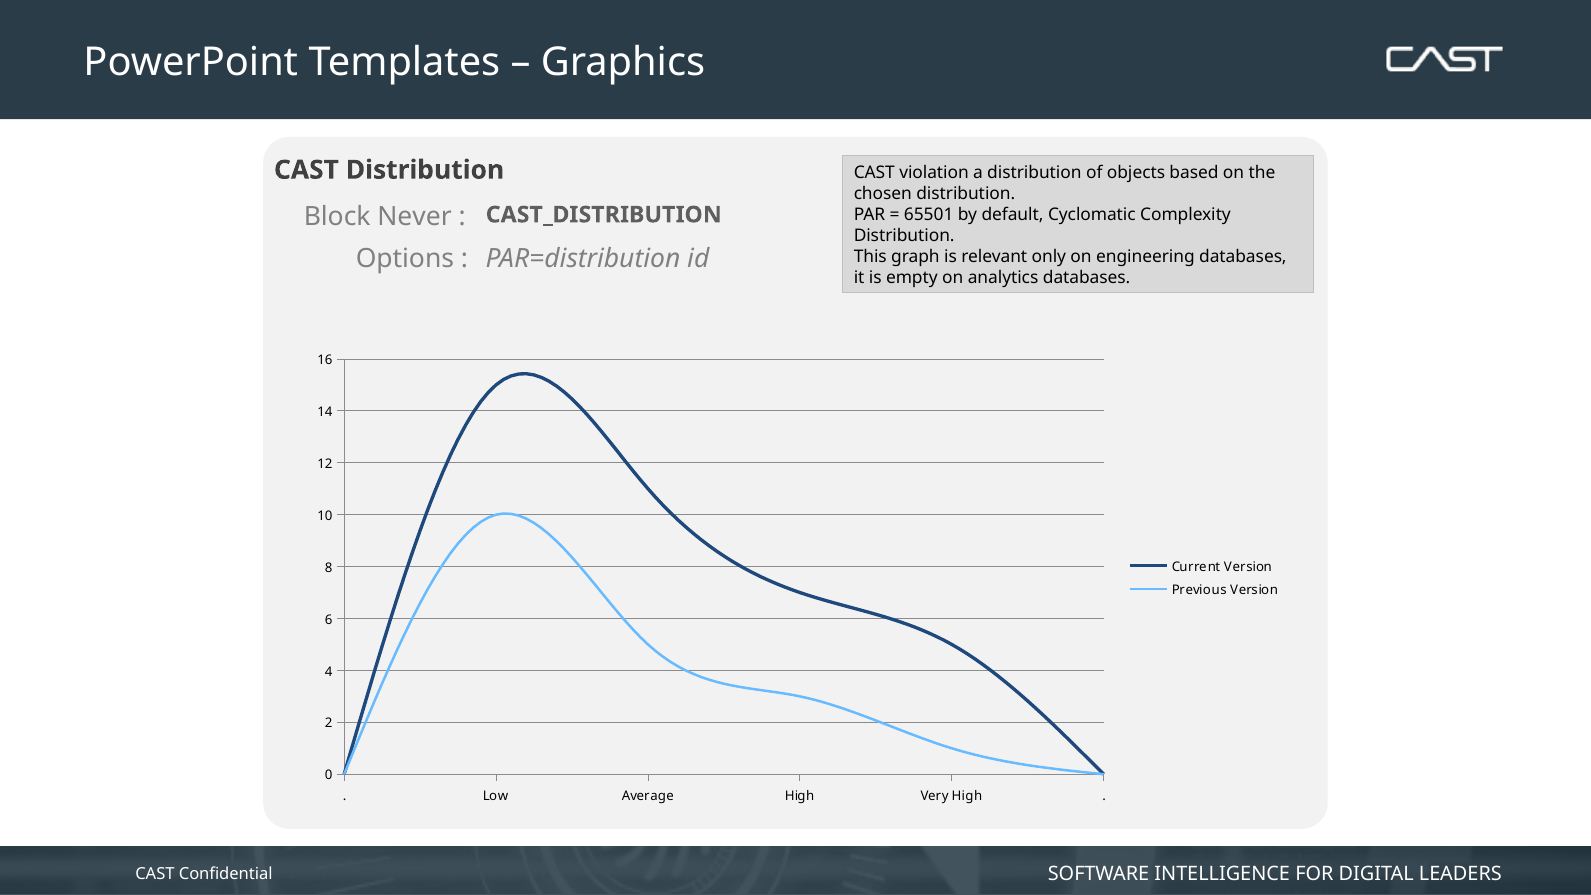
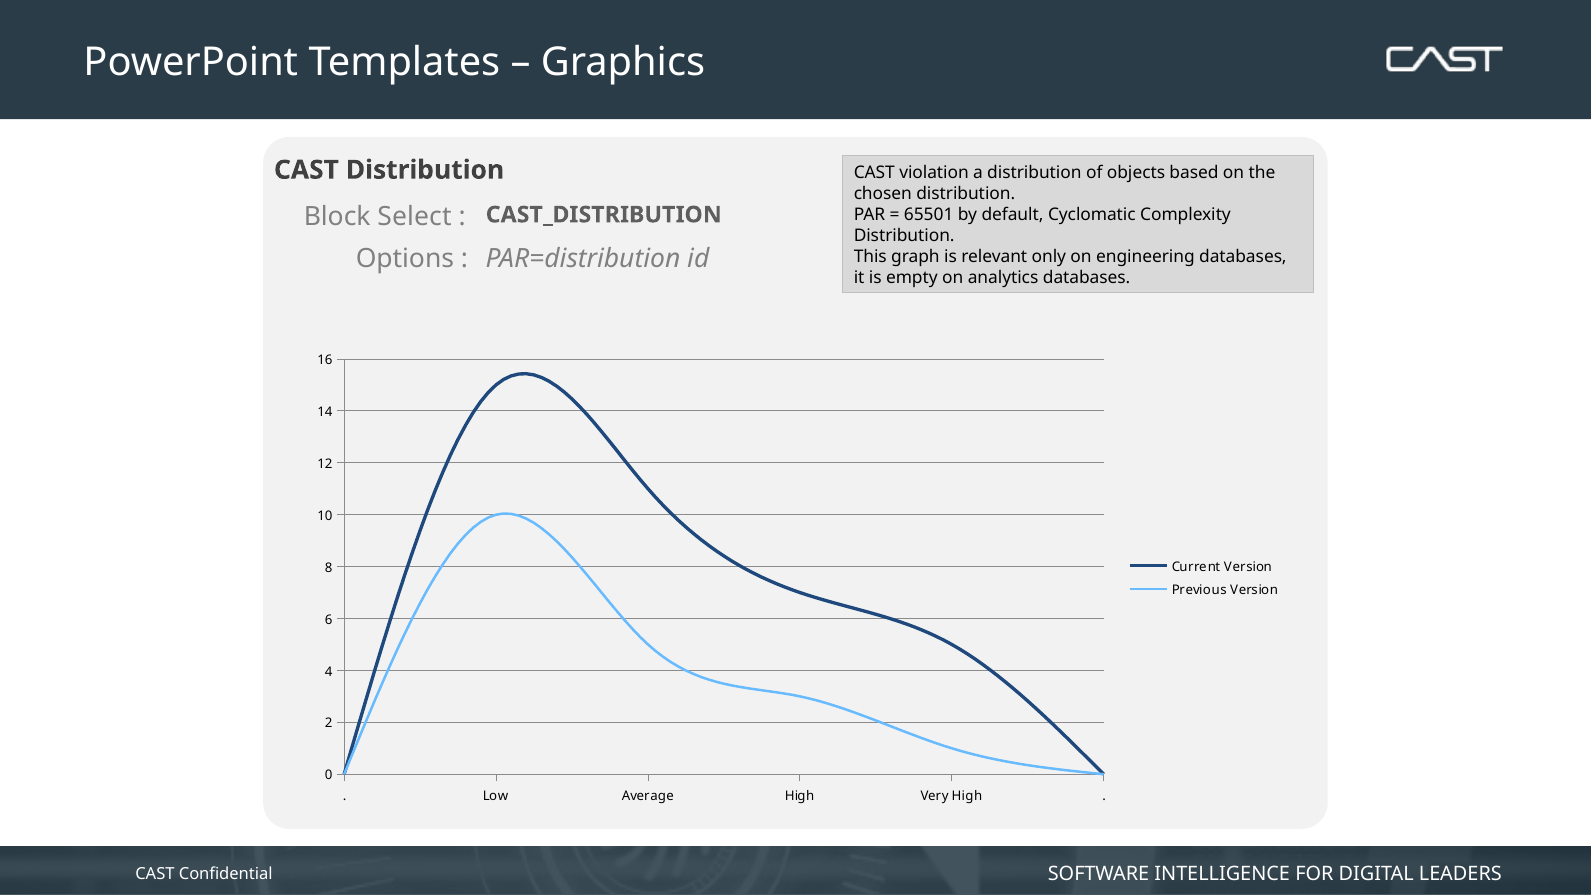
Never: Never -> Select (415, 217)
